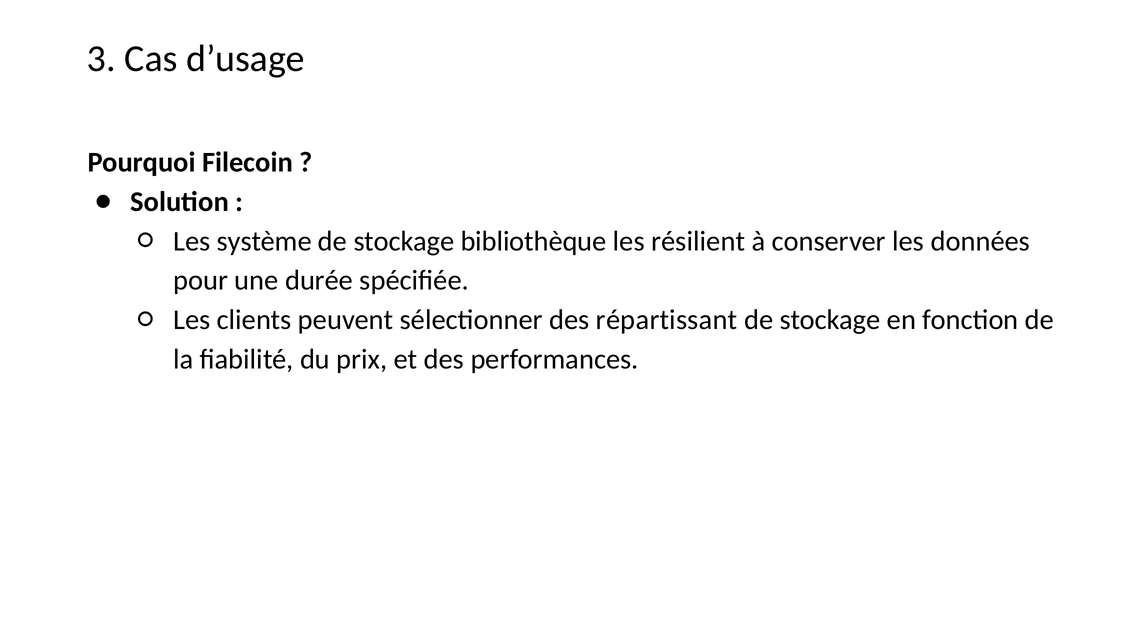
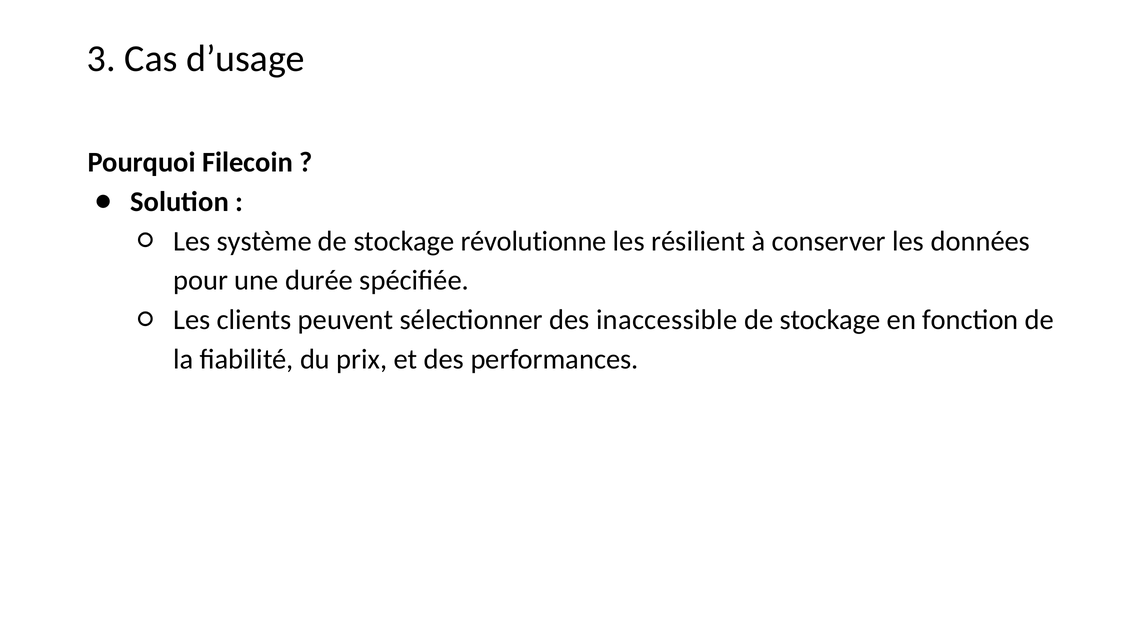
bibliothèque: bibliothèque -> révolutionne (534, 241)
répartissant: répartissant -> inaccessible (667, 320)
